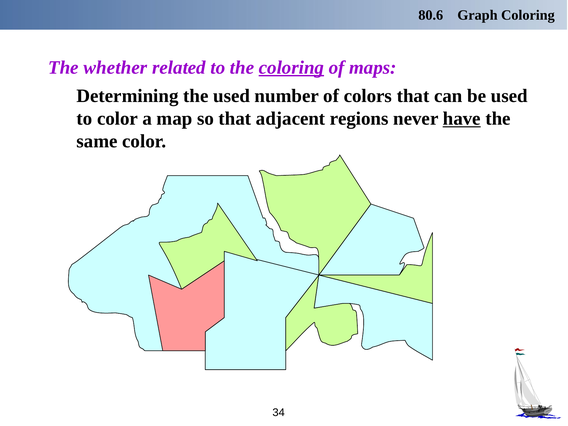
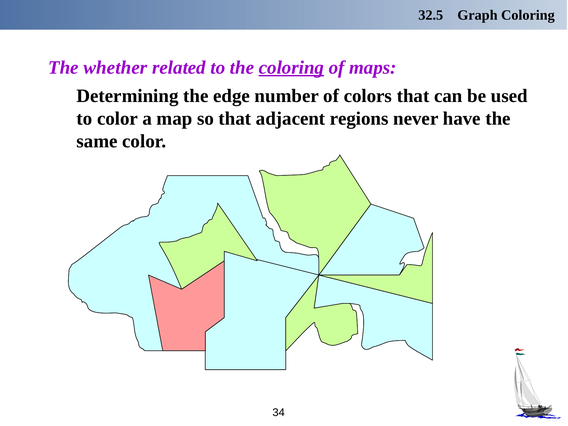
80.6: 80.6 -> 32.5 (431, 15)
the used: used -> edge (232, 96)
have underline: present -> none (462, 119)
